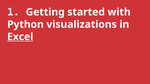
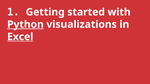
Python underline: none -> present (25, 24)
